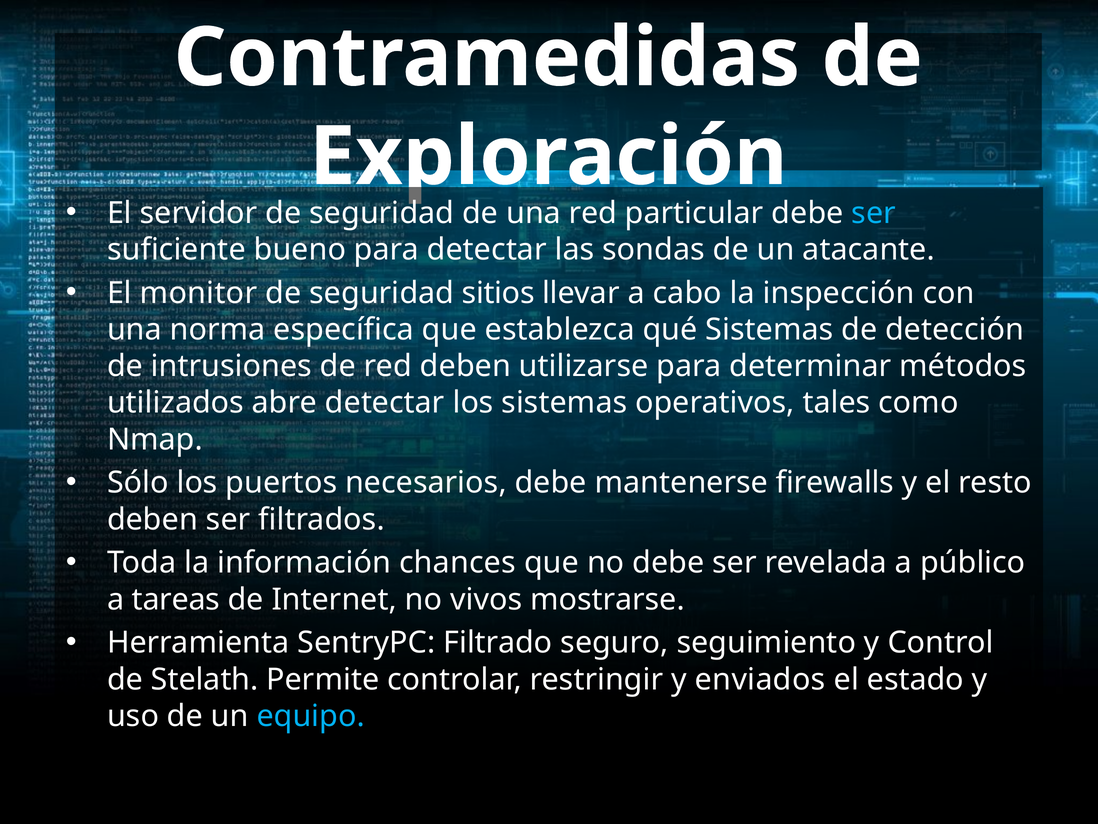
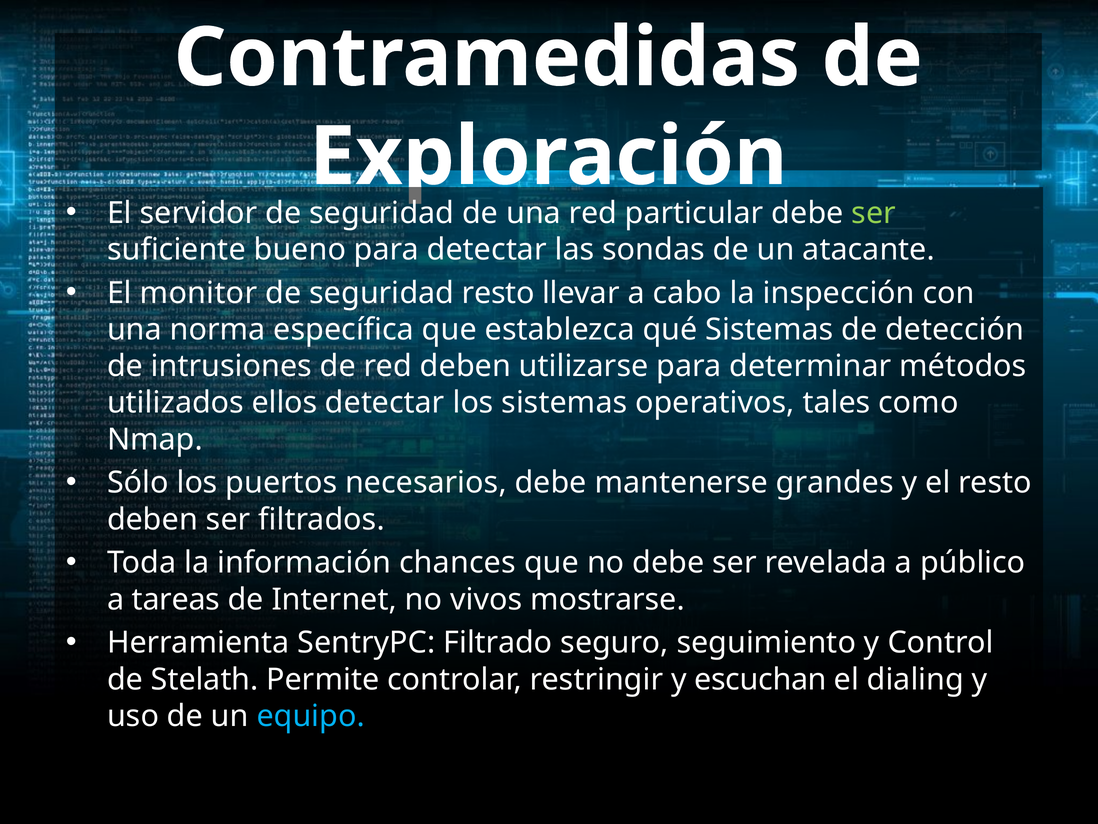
ser colour: light blue -> light green (874, 213)
seguridad sitios: sitios -> resto (498, 293)
abre: abre -> ellos (285, 403)
firewalls: firewalls -> grandes (835, 483)
enviados: enviados -> escuchan (760, 679)
estado: estado -> dialing (915, 679)
